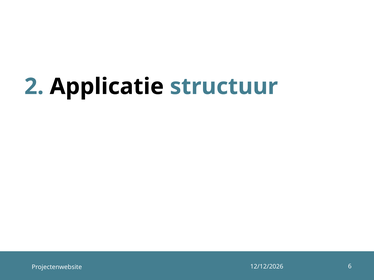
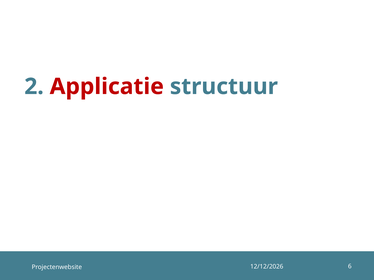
Applicatie colour: black -> red (107, 87)
